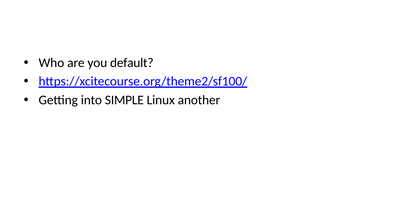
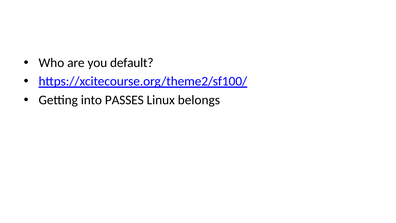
SIMPLE: SIMPLE -> PASSES (124, 100)
another: another -> belongs (199, 100)
